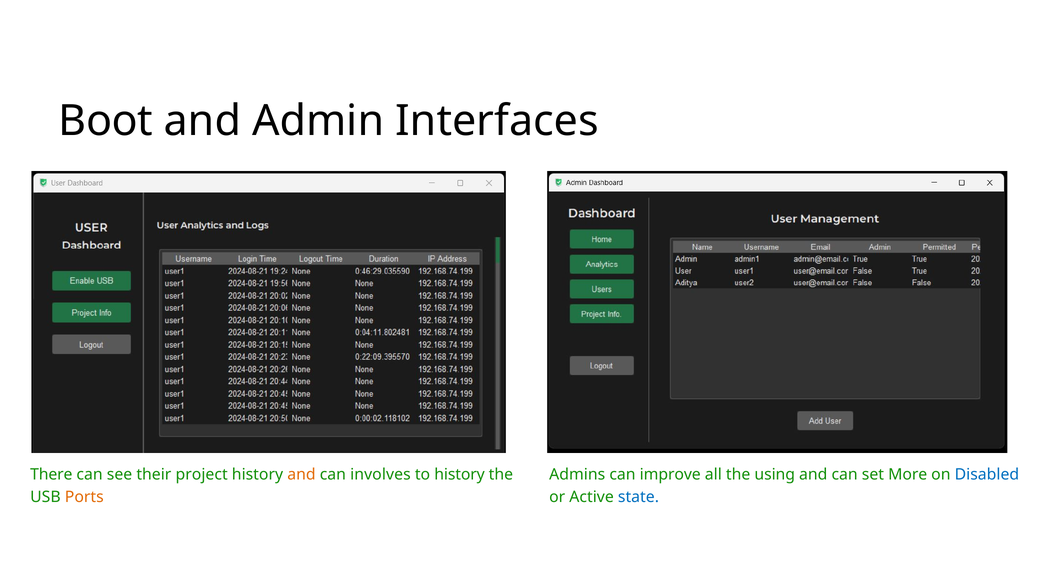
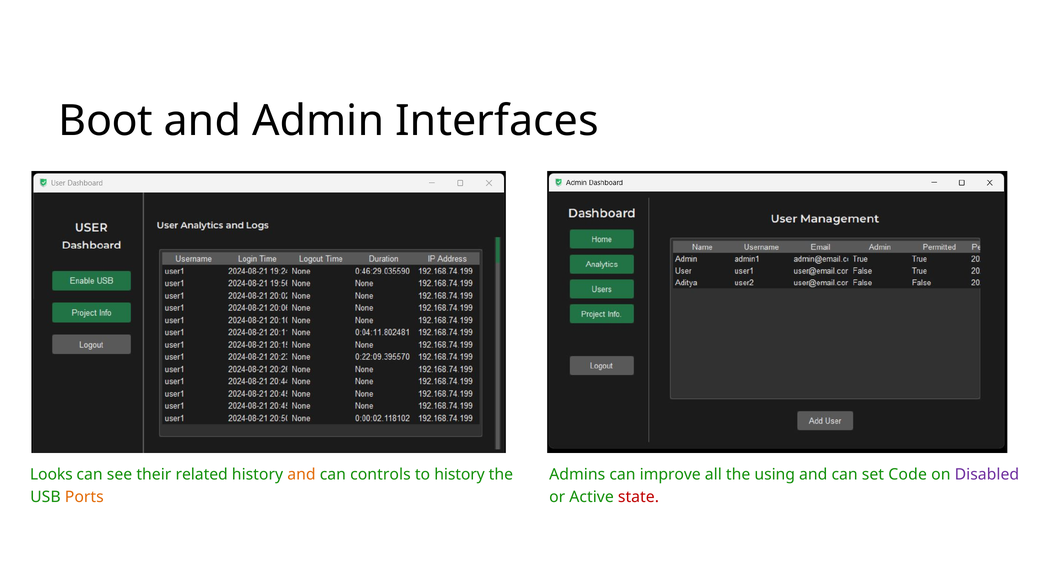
More: More -> Code (908, 475)
Disabled colour: blue -> purple (987, 475)
There: There -> Looks (51, 475)
project: project -> related (202, 475)
involves: involves -> controls (380, 475)
state colour: blue -> red (638, 497)
